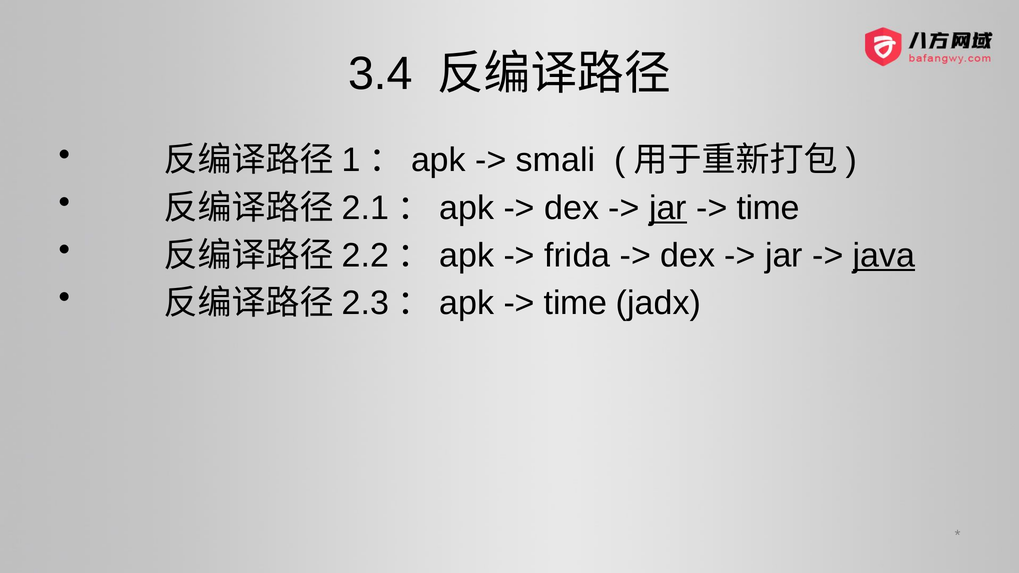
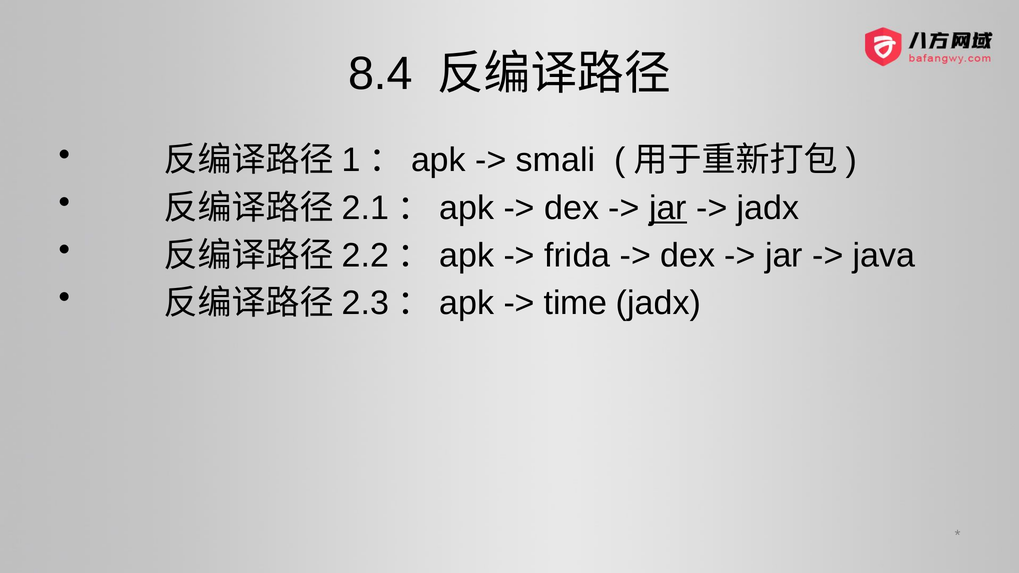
3.4: 3.4 -> 8.4 (380, 74)
time: time -> jadx (768, 208)
java underline: present -> none (884, 255)
